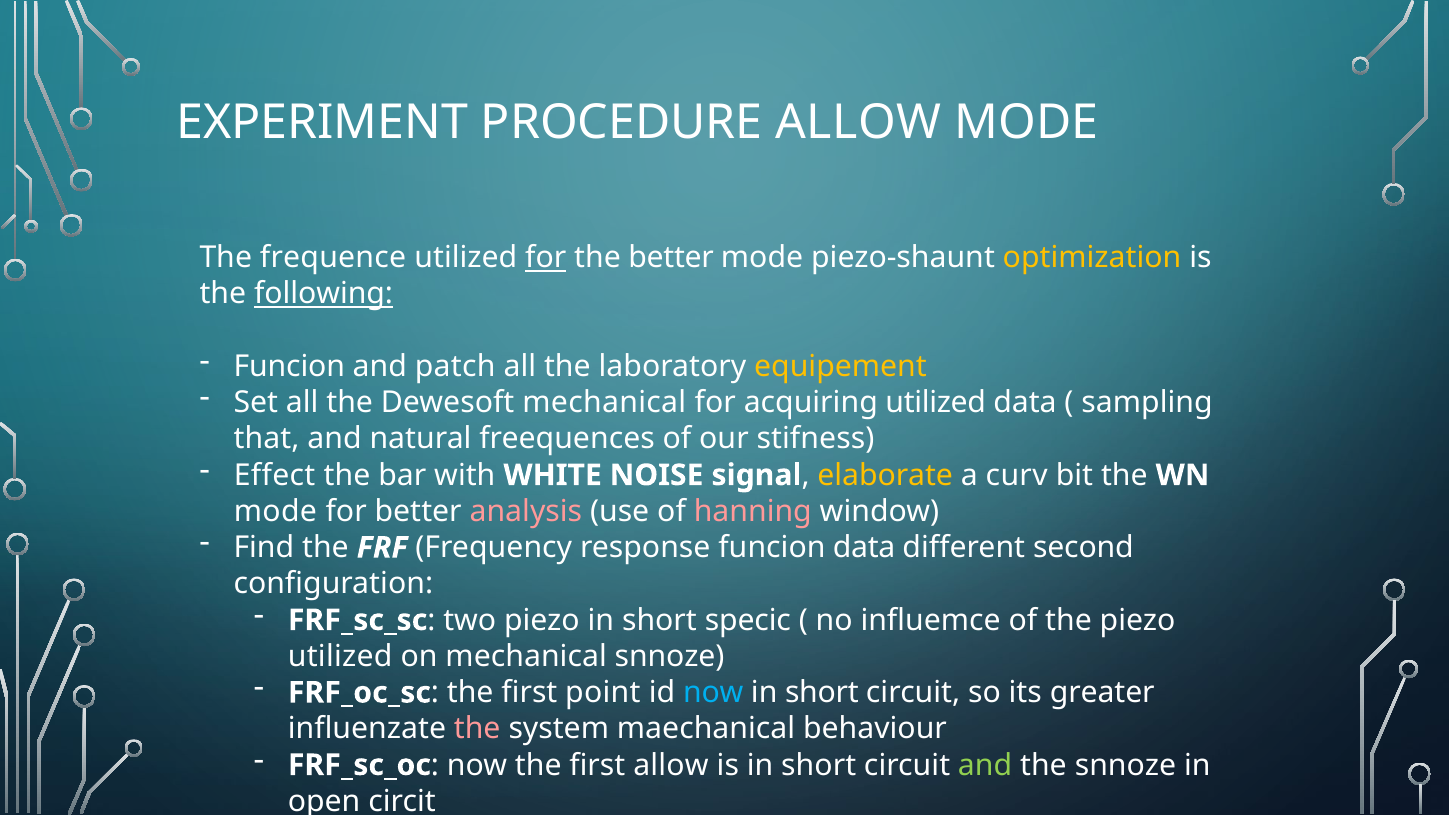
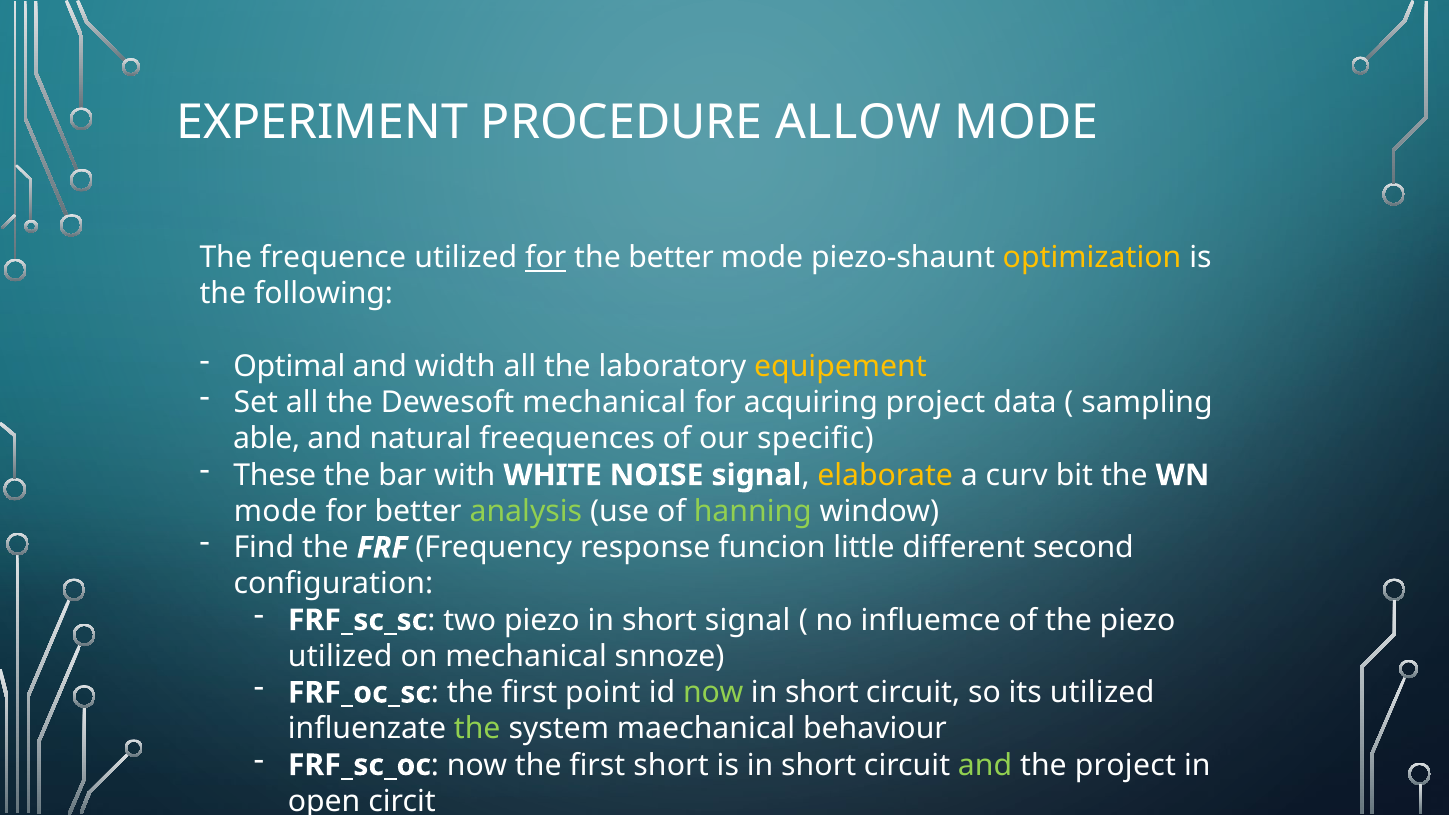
following underline: present -> none (324, 294)
Funcion: Funcion -> Optimal (289, 366)
patch: patch -> width (455, 366)
acquiring utilized: utilized -> project (936, 403)
that: that -> able (267, 439)
stifness: stifness -> specific (815, 439)
Effect: Effect -> These (275, 475)
analysis colour: pink -> light green (526, 511)
hanning colour: pink -> light green (753, 511)
funcion data: data -> little (864, 548)
short specic: specic -> signal (748, 620)
now colour: light blue -> light green (713, 693)
its greater: greater -> utilized (1102, 693)
the colour: pink -> light green (477, 729)
first allow: allow -> short (671, 765)
the snnoze: snnoze -> project (1125, 765)
